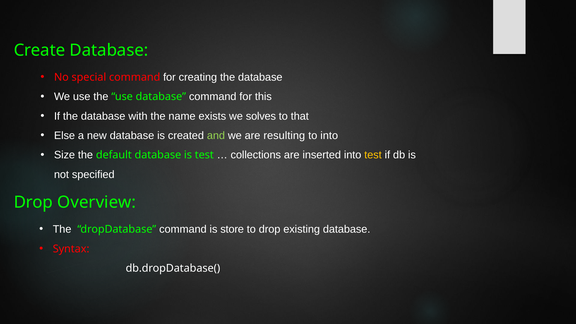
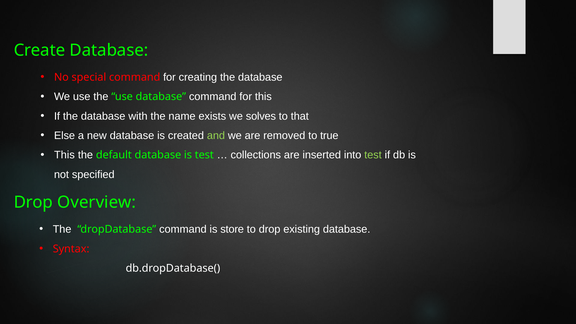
resulting: resulting -> removed (284, 136)
to into: into -> true (329, 136)
Size: Size -> This (64, 155)
test colour: yellow -> light green (373, 155)
